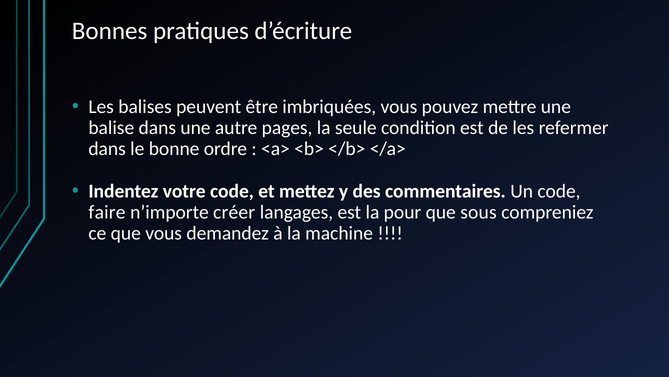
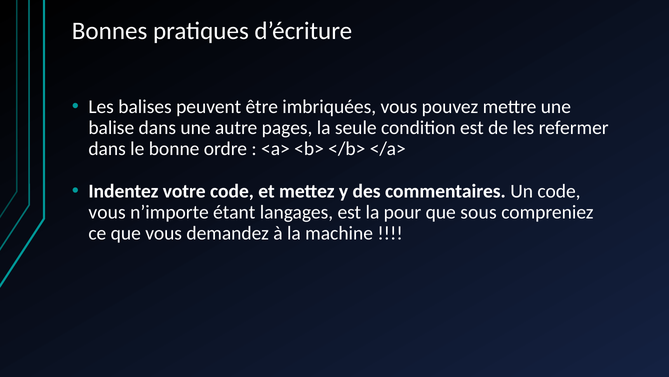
faire: faire -> vous (107, 212)
créer: créer -> étant (234, 212)
